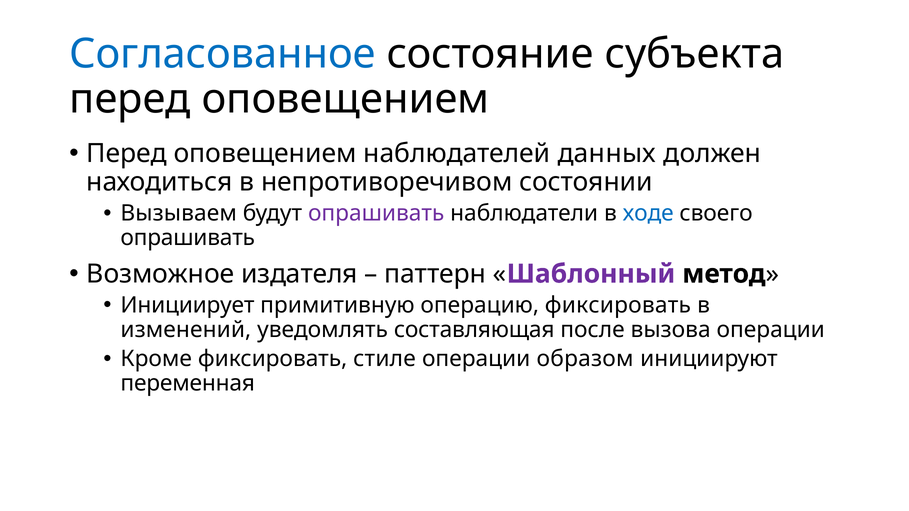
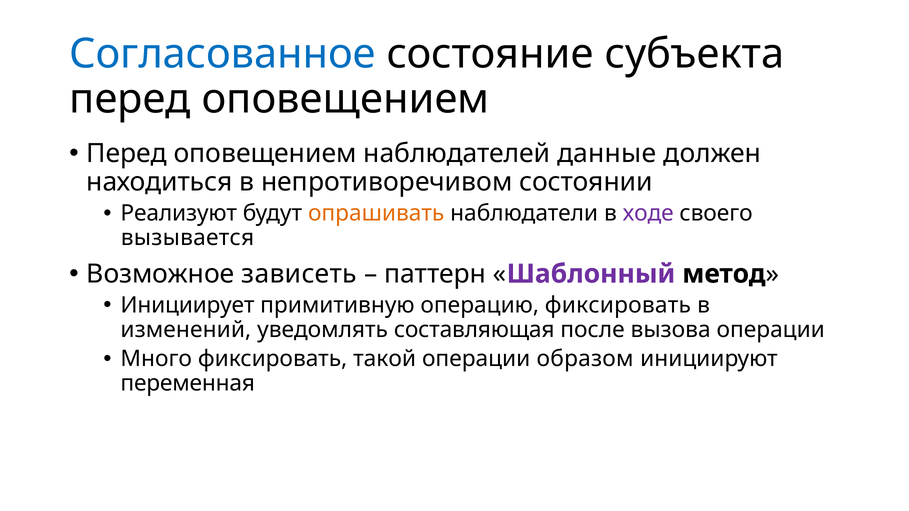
данных: данных -> данные (607, 154)
Вызываем: Вызываем -> Реализуют (179, 214)
опрашивать colour: purple -> orange (376, 214)
ходе colour: blue -> purple (648, 214)
опрашивать: опрашивать -> вызывается (187, 238)
издателя: издателя -> зависеть (299, 274)
Кроме: Кроме -> Много (156, 359)
стиле: стиле -> такой (385, 359)
